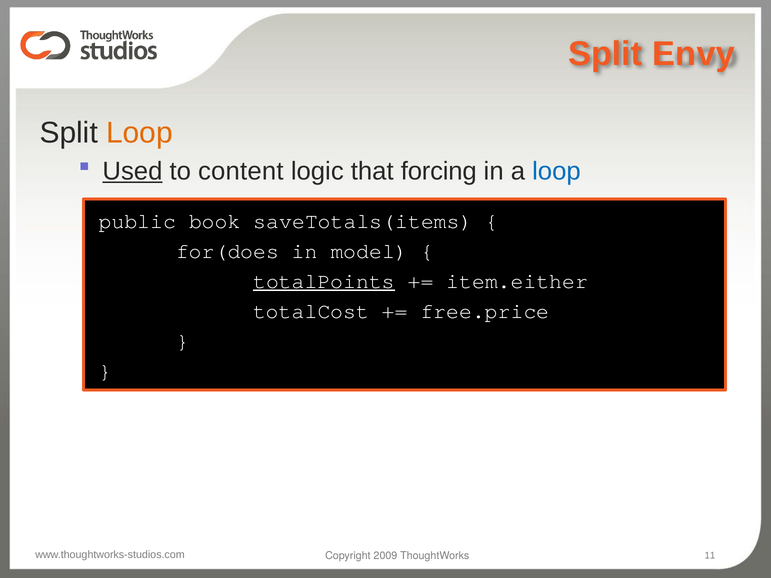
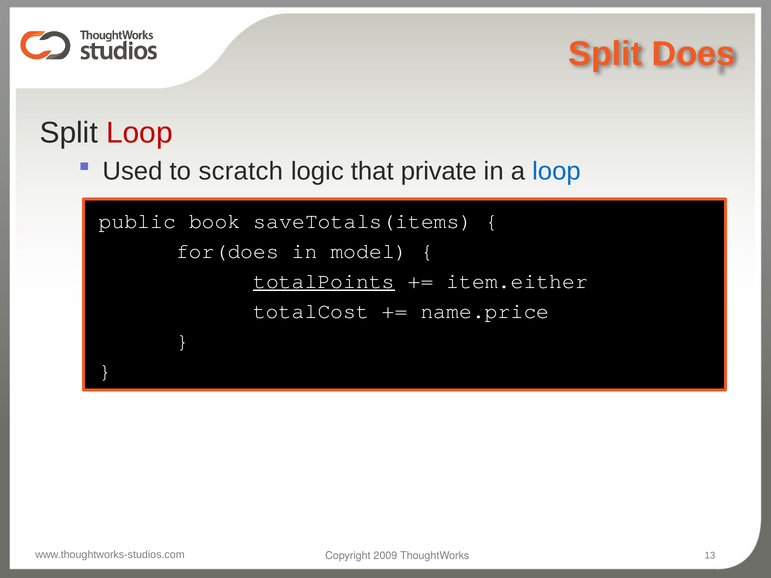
Envy: Envy -> Does (694, 54)
Loop colour: orange -> red (140, 133)
Used underline: present -> none (132, 171)
content: content -> scratch (241, 171)
forcing: forcing -> private (439, 171)
free.price: free.price -> name.price (485, 311)
11: 11 -> 13 (710, 556)
